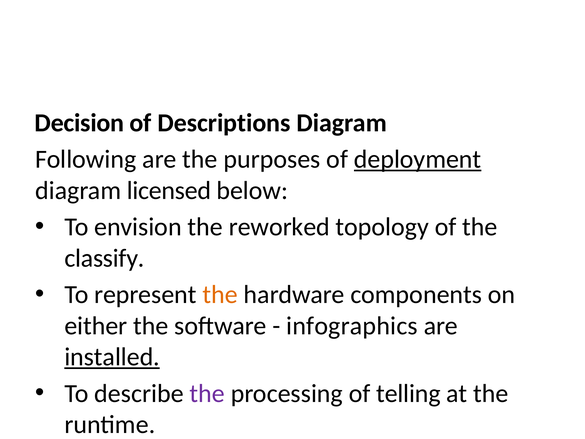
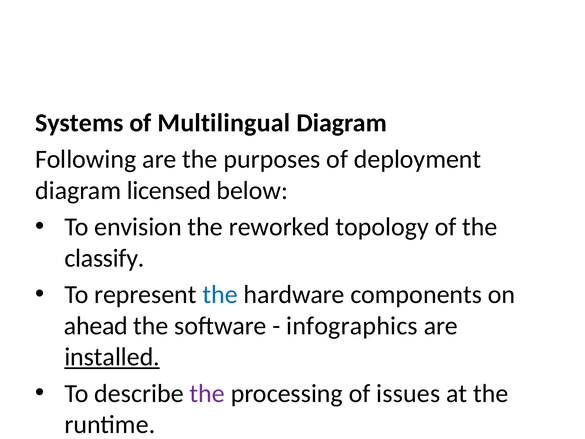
Decision: Decision -> Systems (79, 123)
Descriptions: Descriptions -> Multilingual (224, 123)
deployment underline: present -> none (418, 159)
the colour: orange -> blue (220, 294)
either: either -> ahead (96, 326)
telling: telling -> issues (408, 393)
